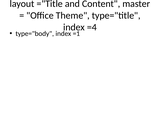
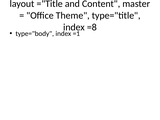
=4: =4 -> =8 (92, 27)
